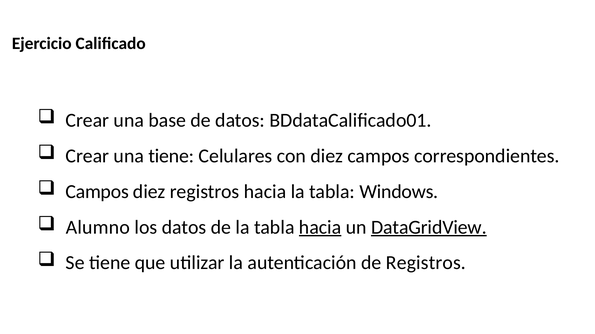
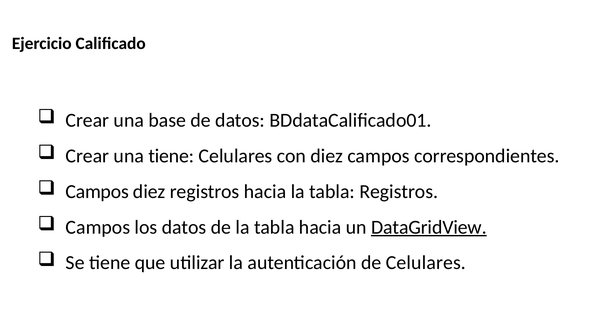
tabla Windows: Windows -> Registros (399, 192)
Alumno: Alumno -> Campos (98, 228)
hacia underline: present -> none (320, 228)
de Registros: Registros -> Celulares (426, 263)
